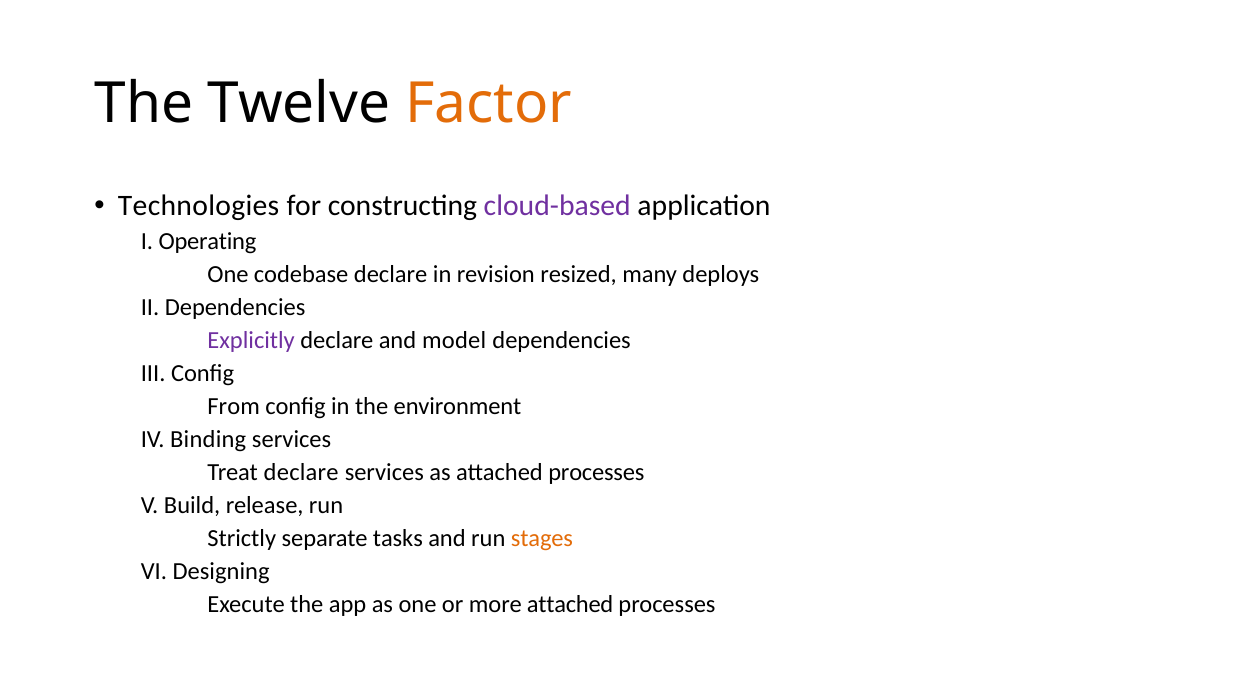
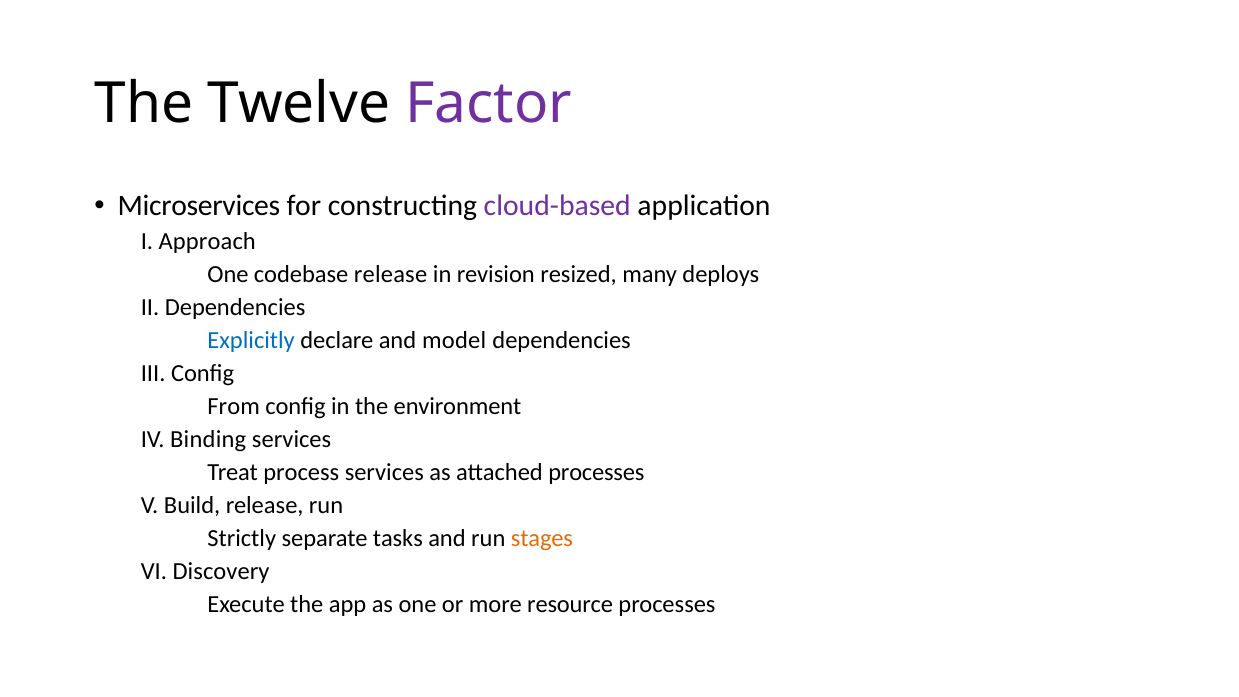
Factor colour: orange -> purple (489, 104)
Technologies: Technologies -> Microservices (199, 206)
Operating: Operating -> Approach (207, 242)
codebase declare: declare -> release (391, 275)
Explicitly colour: purple -> blue (251, 341)
Treat declare: declare -> process (301, 472)
Designing: Designing -> Discovery (221, 571)
more attached: attached -> resource (570, 604)
